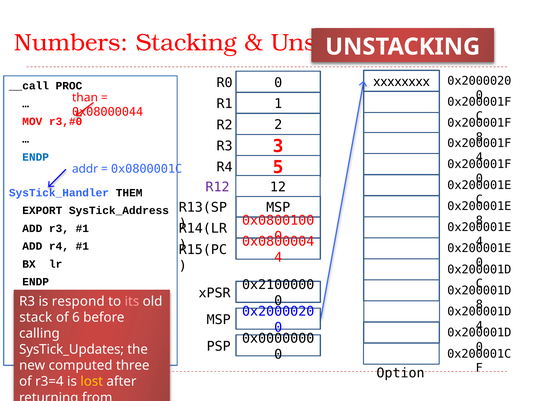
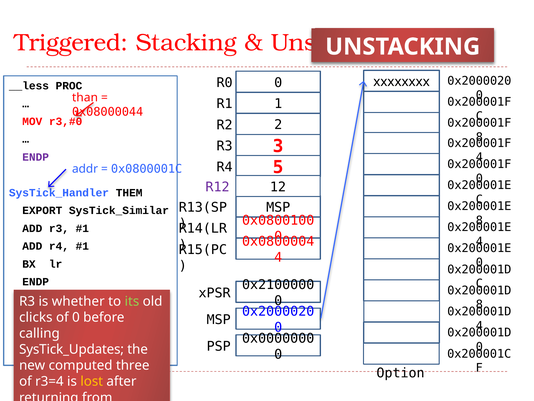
Numbers: Numbers -> Triggered (71, 43)
__call: __call -> __less (29, 86)
ENDP colour: blue -> purple (36, 157)
SysTick_Address: SysTick_Address -> SysTick_Similar (119, 210)
respond: respond -> whether (78, 301)
its colour: pink -> light green (132, 301)
stack: stack -> clicks (36, 317)
of 6: 6 -> 0 (76, 317)
